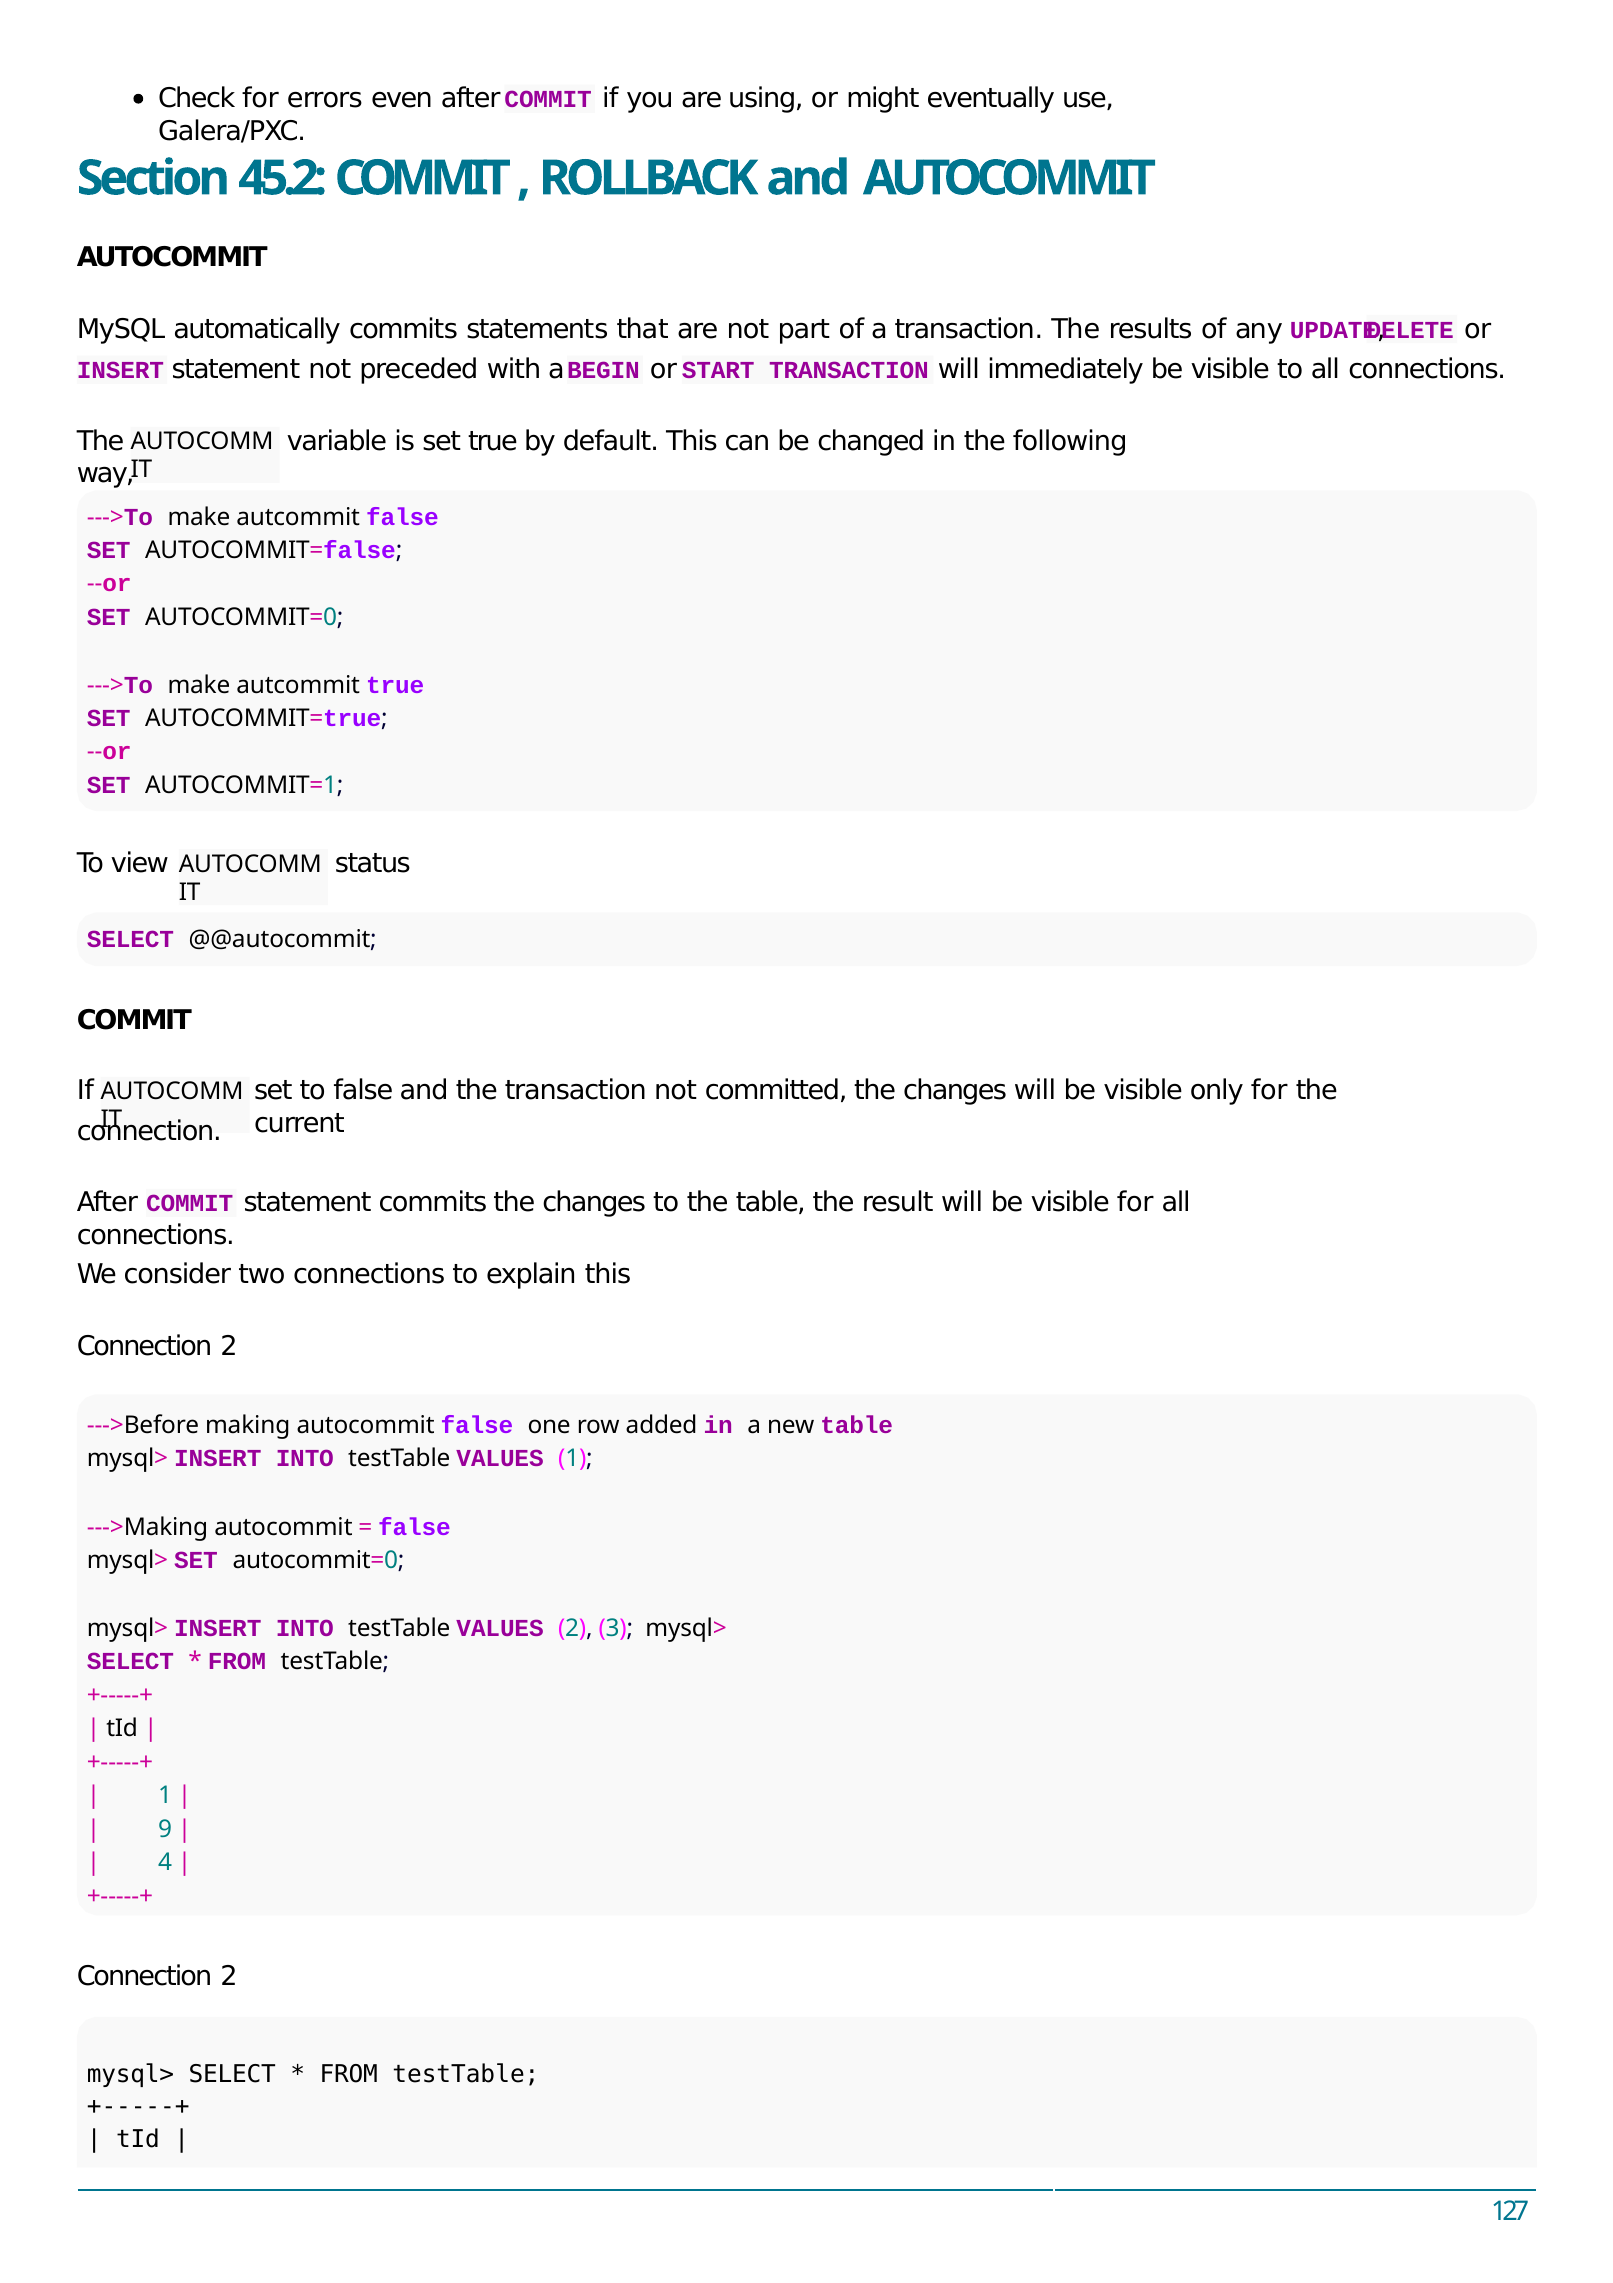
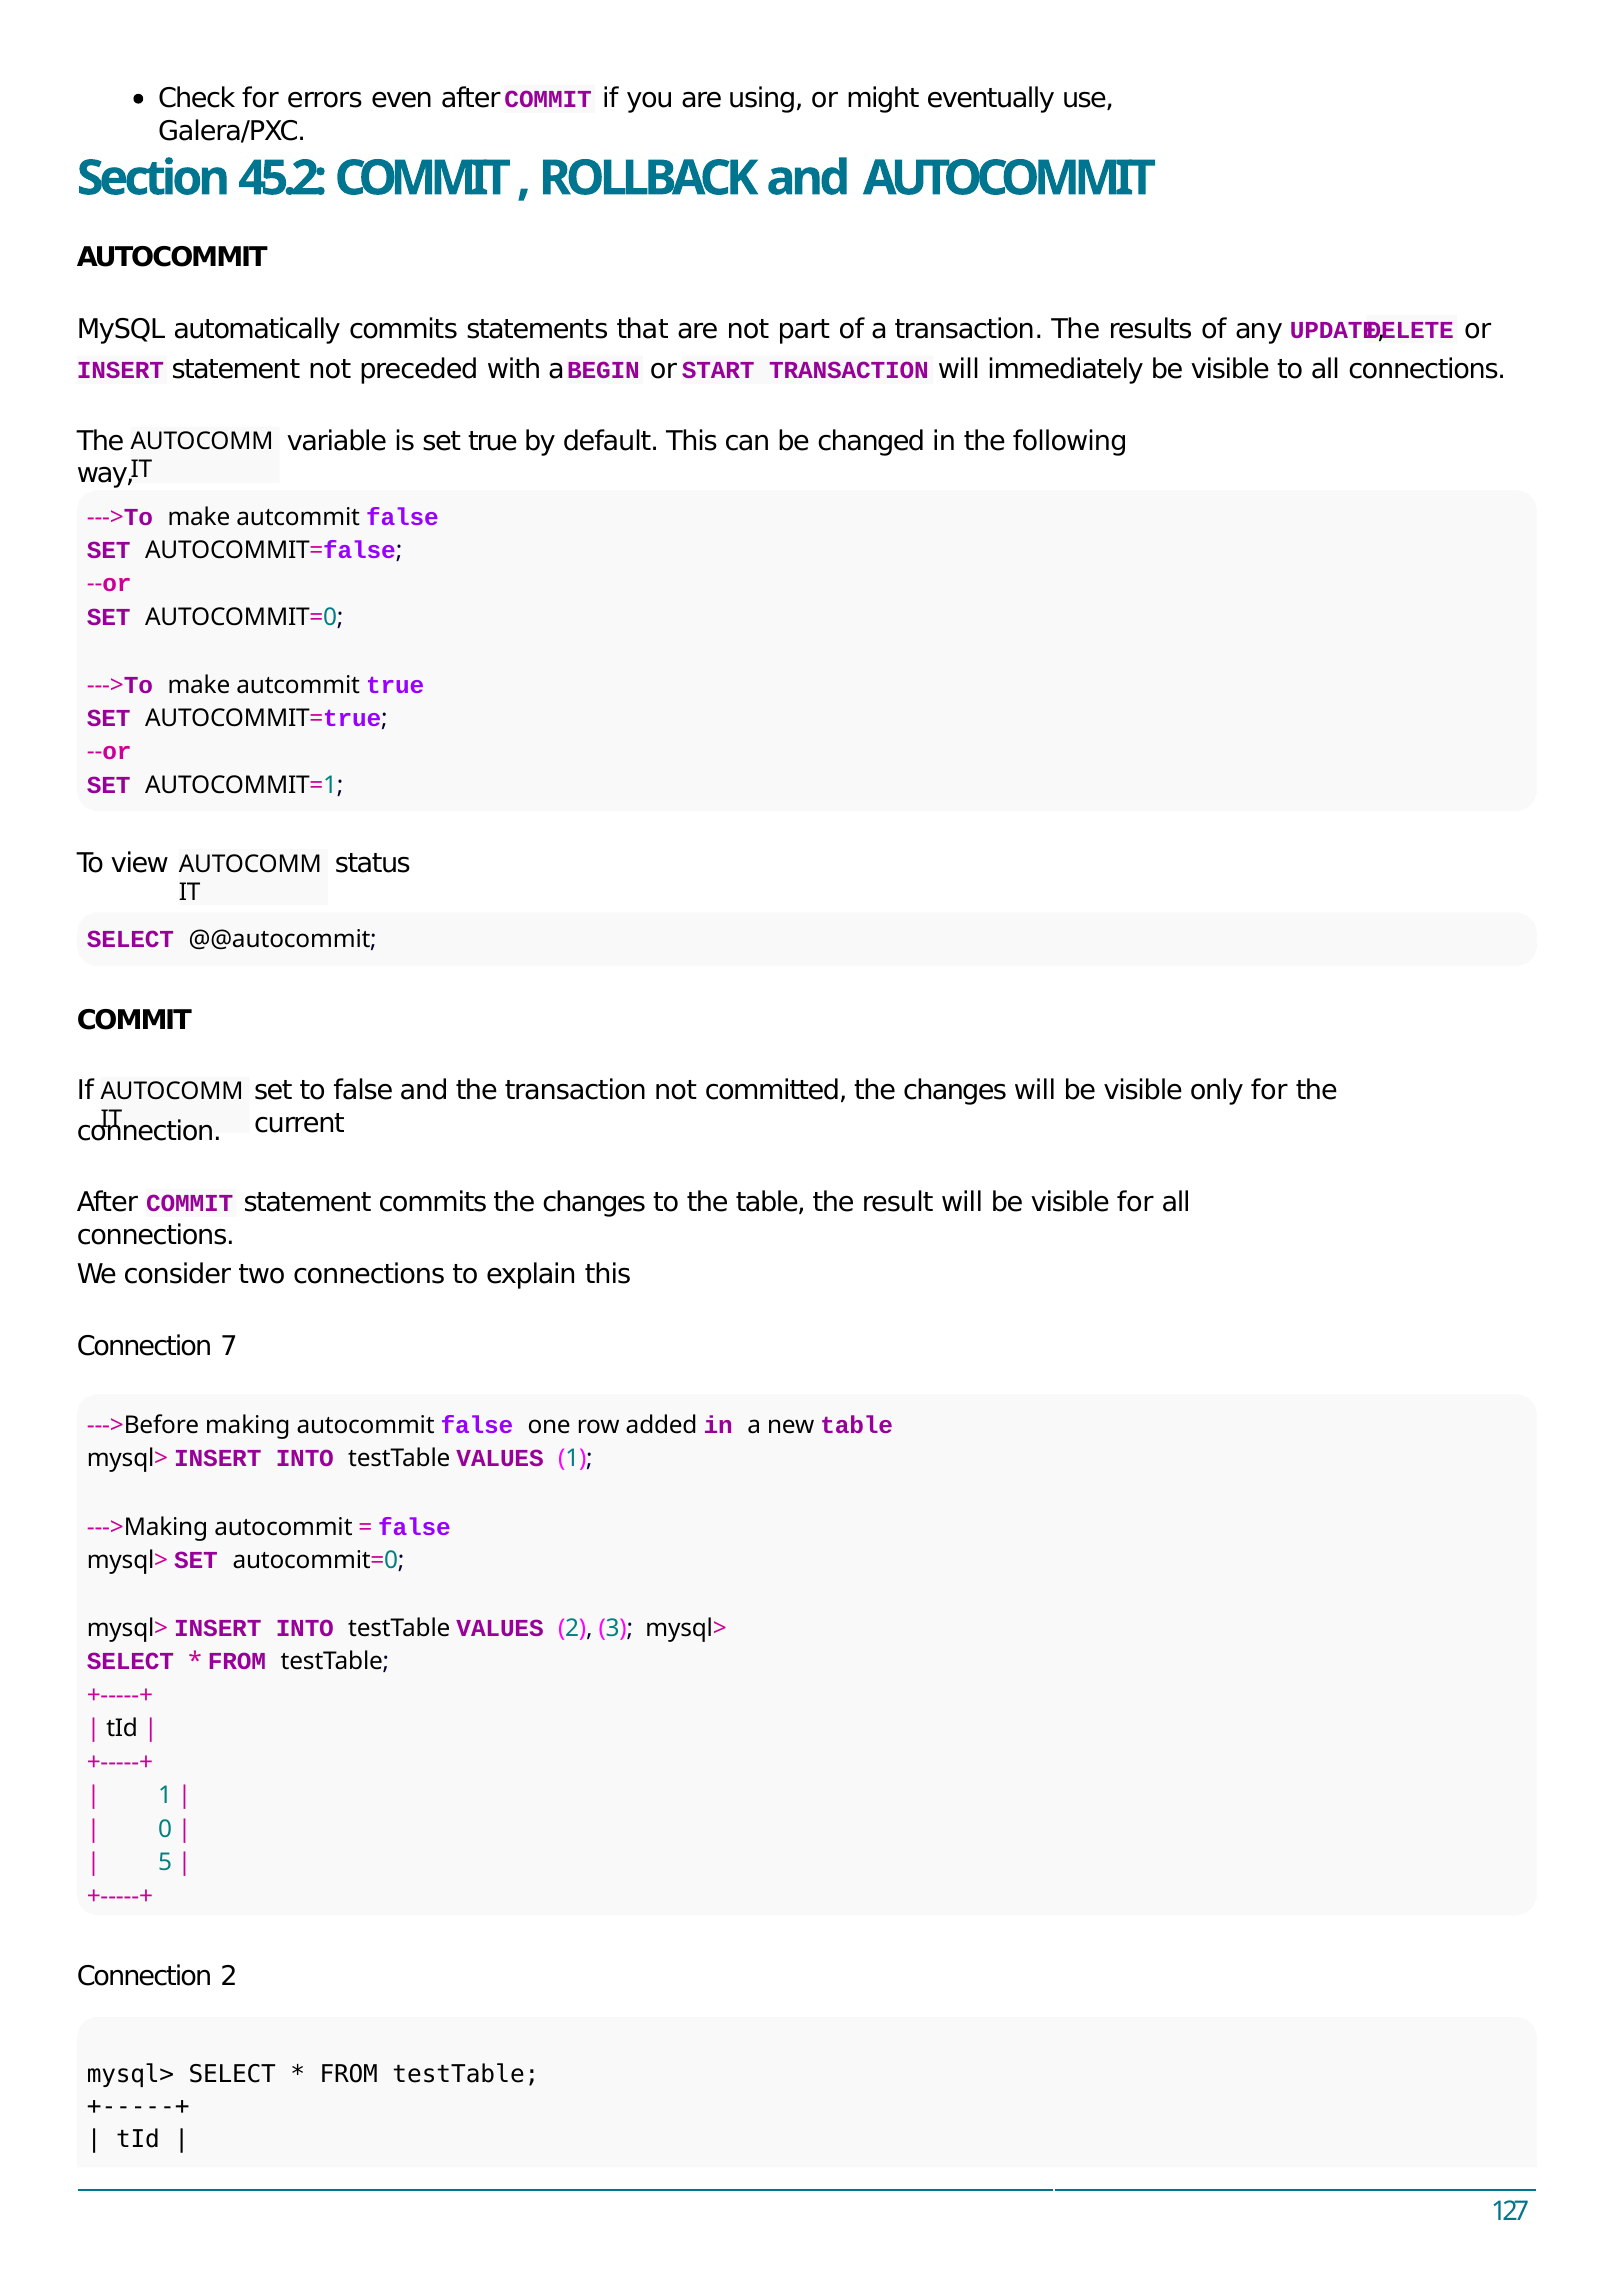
2: 2 -> 7 (229, 1347)
9: 9 -> 0 (165, 1829)
4: 4 -> 5 (165, 1862)
